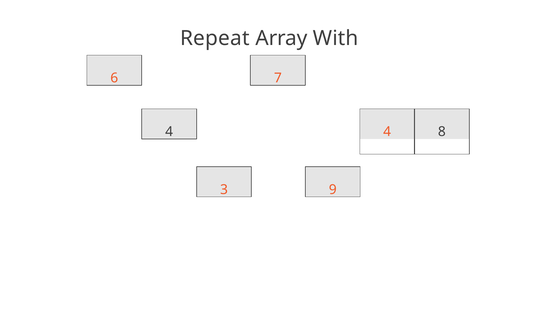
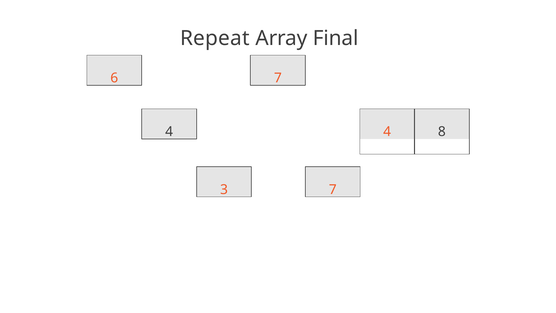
With: With -> Final (336, 38)
3 9: 9 -> 7 (333, 189)
